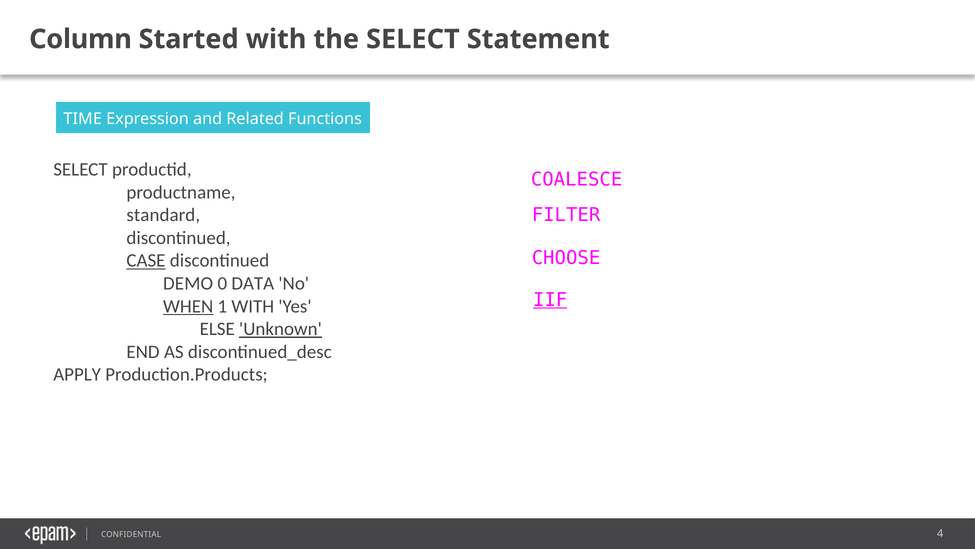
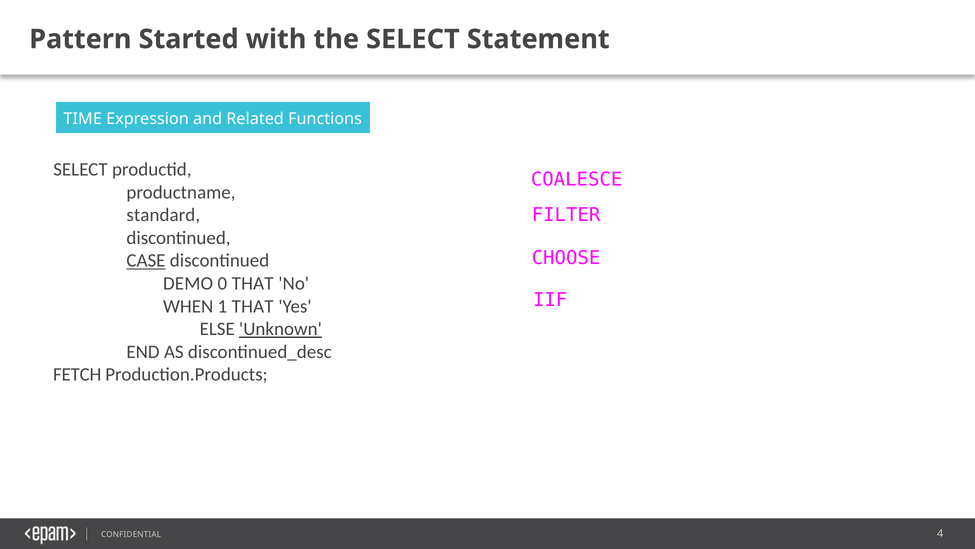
Column: Column -> Pattern (80, 39)
0 DATA: DATA -> THAT (253, 283)
IIF underline: present -> none (550, 300)
WHEN underline: present -> none (188, 306)
1 WITH: WITH -> THAT (253, 306)
APPLY: APPLY -> FETCH (77, 374)
